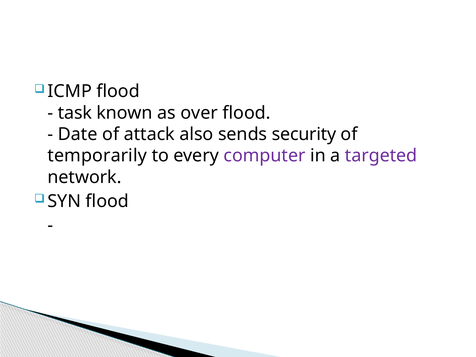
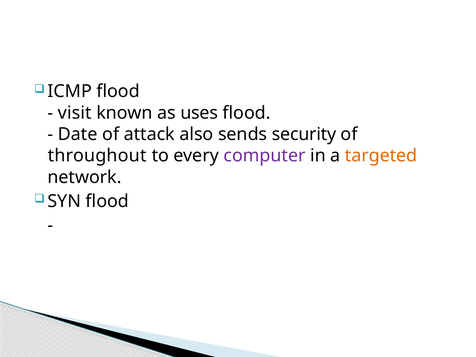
task: task -> visit (75, 113)
over: over -> uses (199, 113)
temporarily: temporarily -> throughout (97, 156)
targeted colour: purple -> orange (381, 156)
